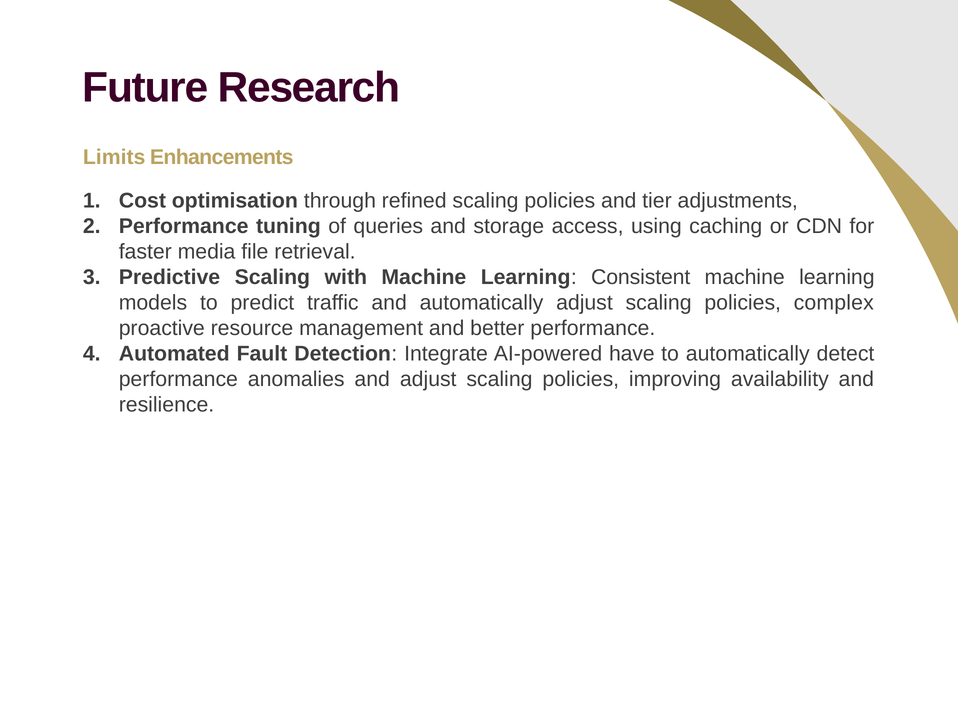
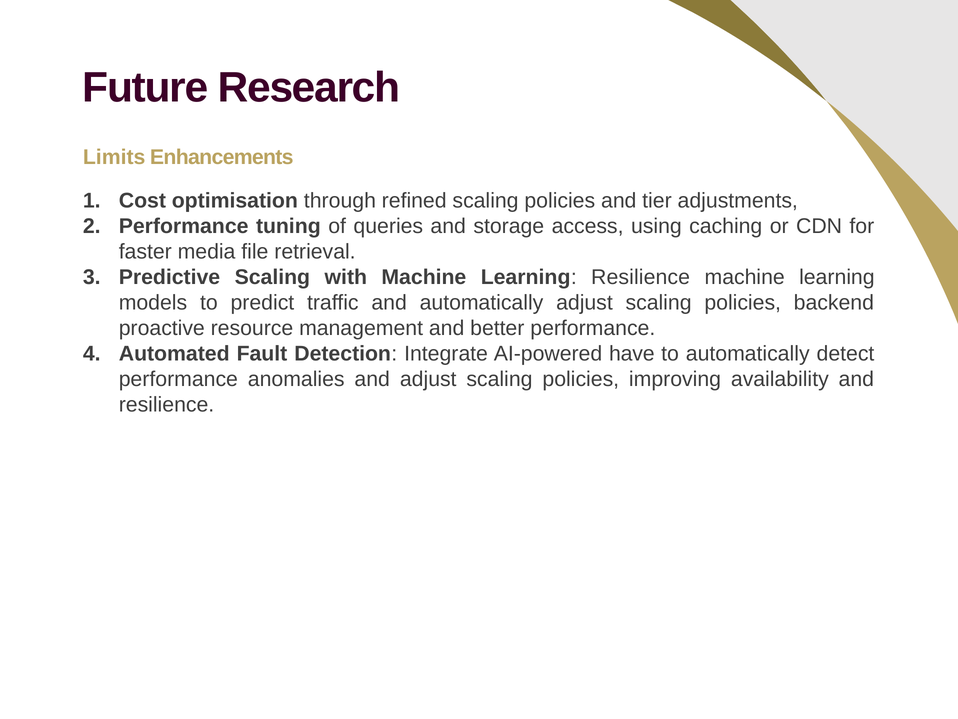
Learning Consistent: Consistent -> Resilience (641, 277)
complex: complex -> backend (834, 302)
